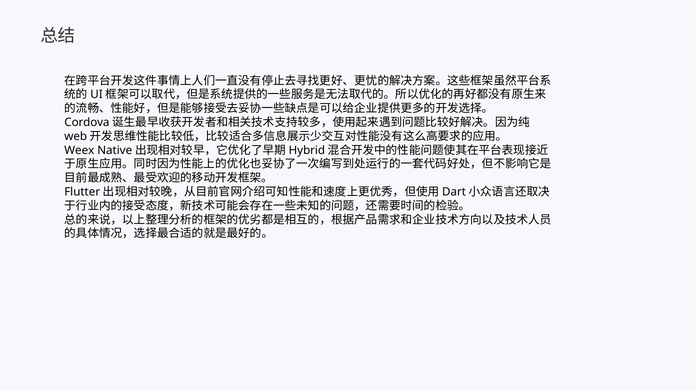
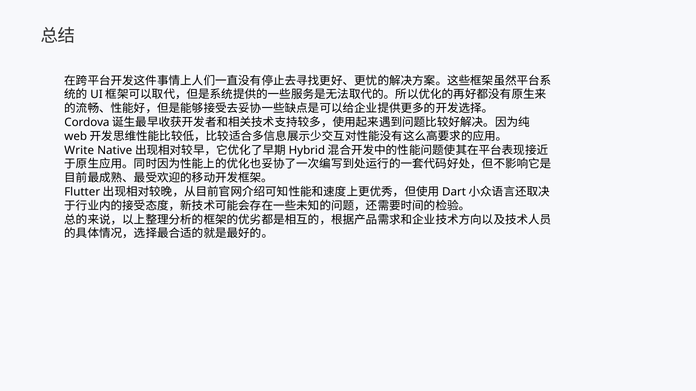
Weex: Weex -> Write (79, 150)
